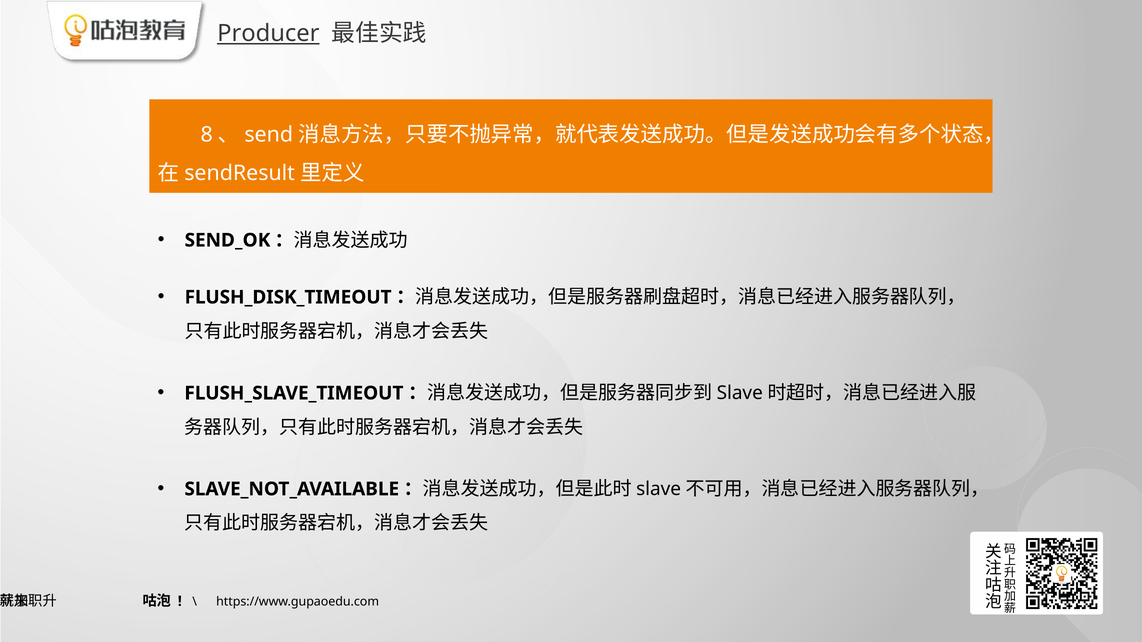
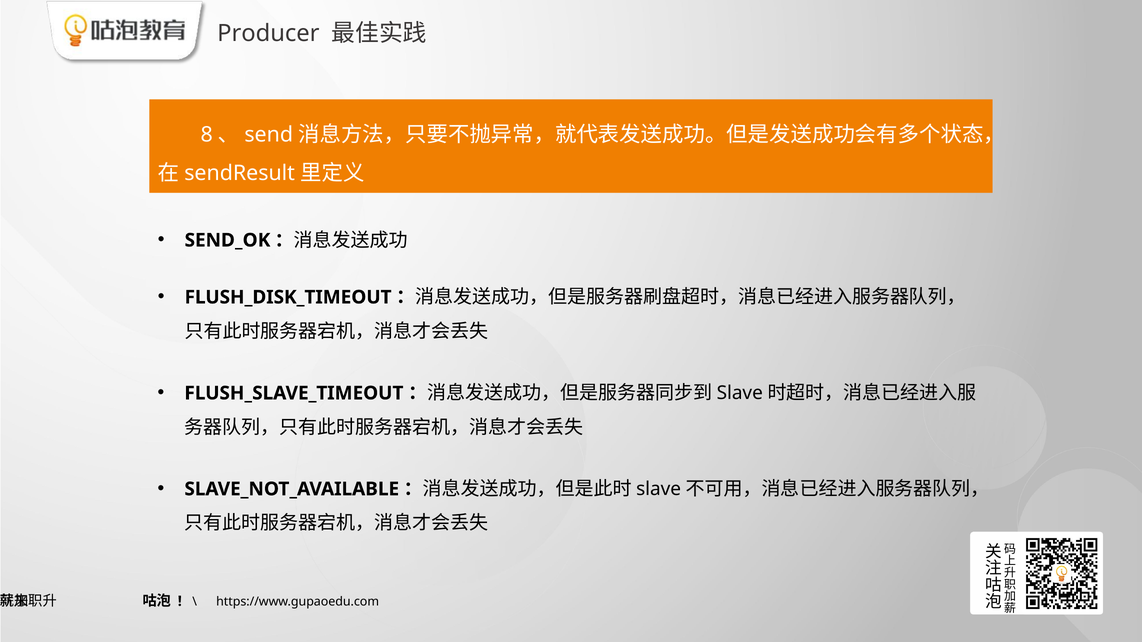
Producer underline: present -> none (268, 33)
